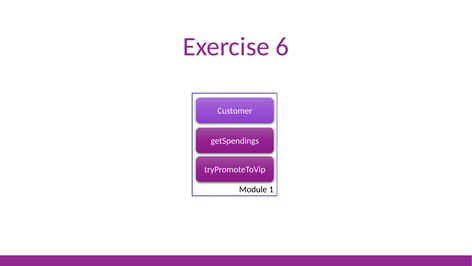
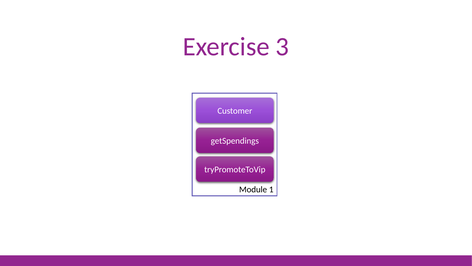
6: 6 -> 3 (282, 47)
